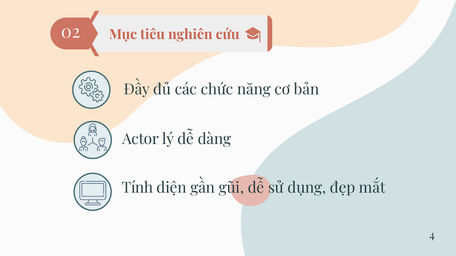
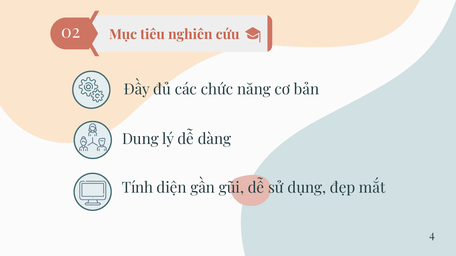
Actor: Actor -> Dung (140, 140)
